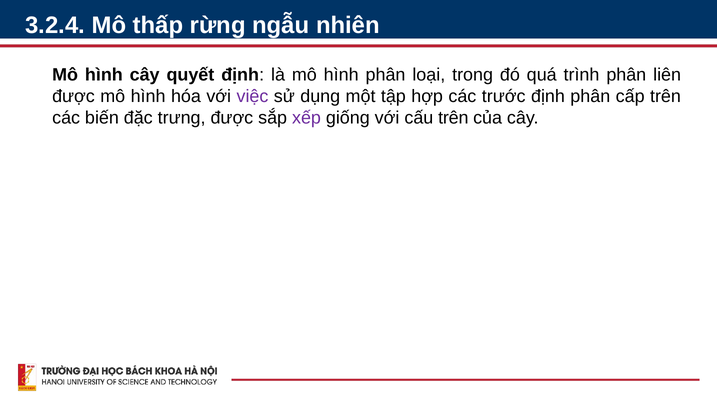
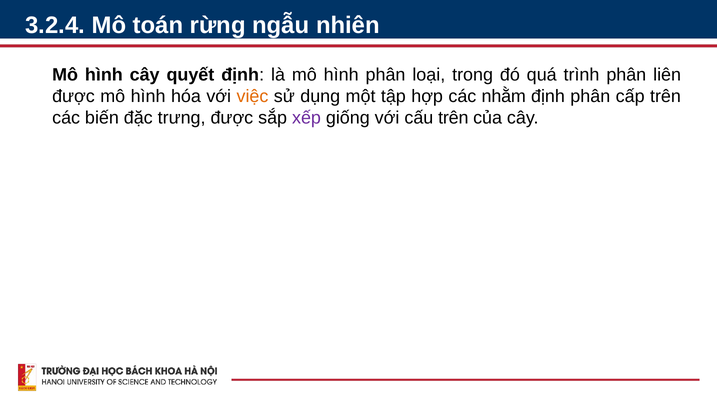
thấp: thấp -> toán (158, 25)
việc colour: purple -> orange (252, 96)
trước: trước -> nhằm (504, 96)
